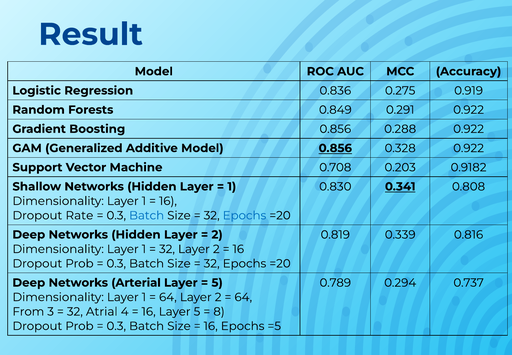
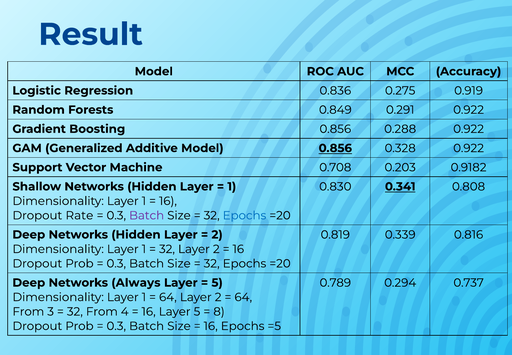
Batch colour: blue -> purple (147, 215)
Arterial: Arterial -> Always (136, 282)
32 Atrial: Atrial -> From (102, 311)
